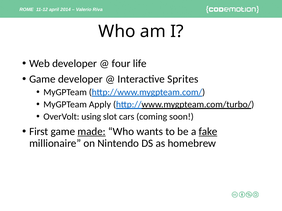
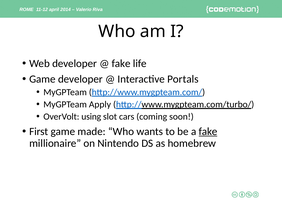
four: four -> fake (121, 64)
Sprites: Sprites -> Portals (183, 79)
made underline: present -> none (92, 132)
